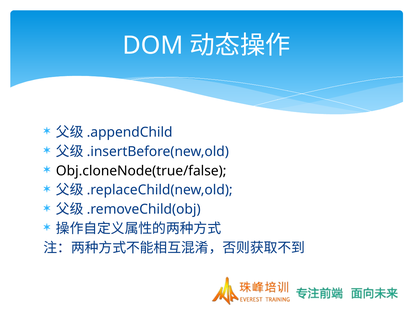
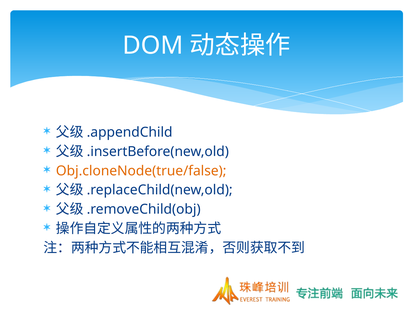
Obj.cloneNode(true/false colour: black -> orange (141, 171)
